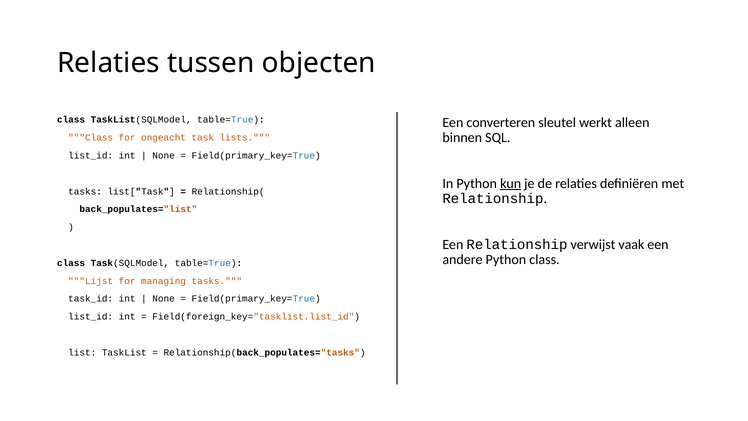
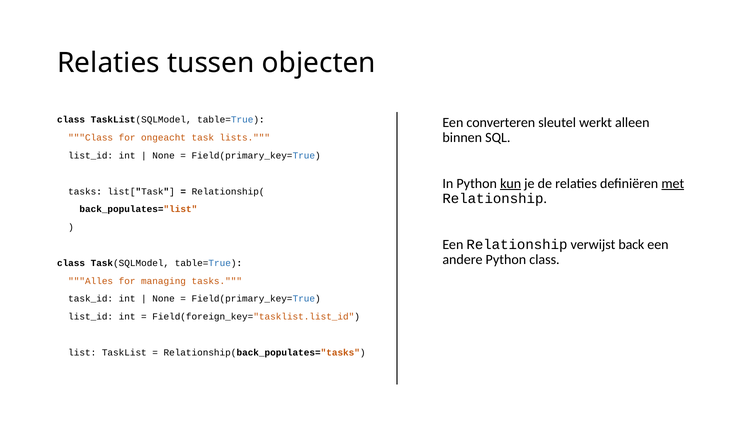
met underline: none -> present (673, 183)
vaak: vaak -> back (631, 244)
Lijst: Lijst -> Alles (91, 281)
